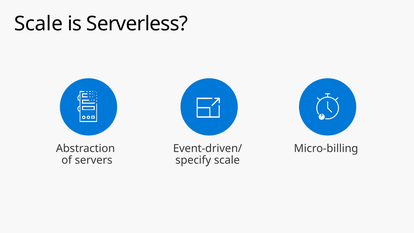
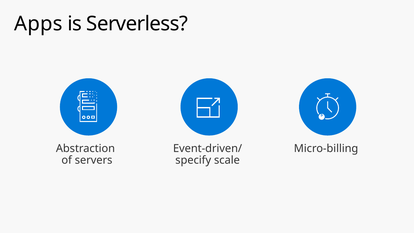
Scale: Scale -> Apps (38, 24)
